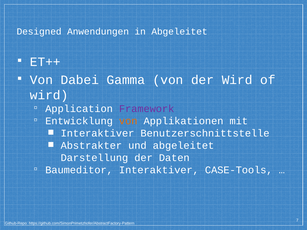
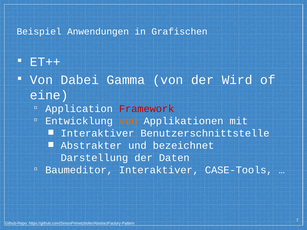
Designed: Designed -> Beispiel (39, 31)
in Abgeleitet: Abgeleitet -> Grafischen (179, 31)
wird: wird -> eine (49, 95)
Framework colour: purple -> red (147, 109)
und abgeleitet: abgeleitet -> bezeichnet (183, 146)
